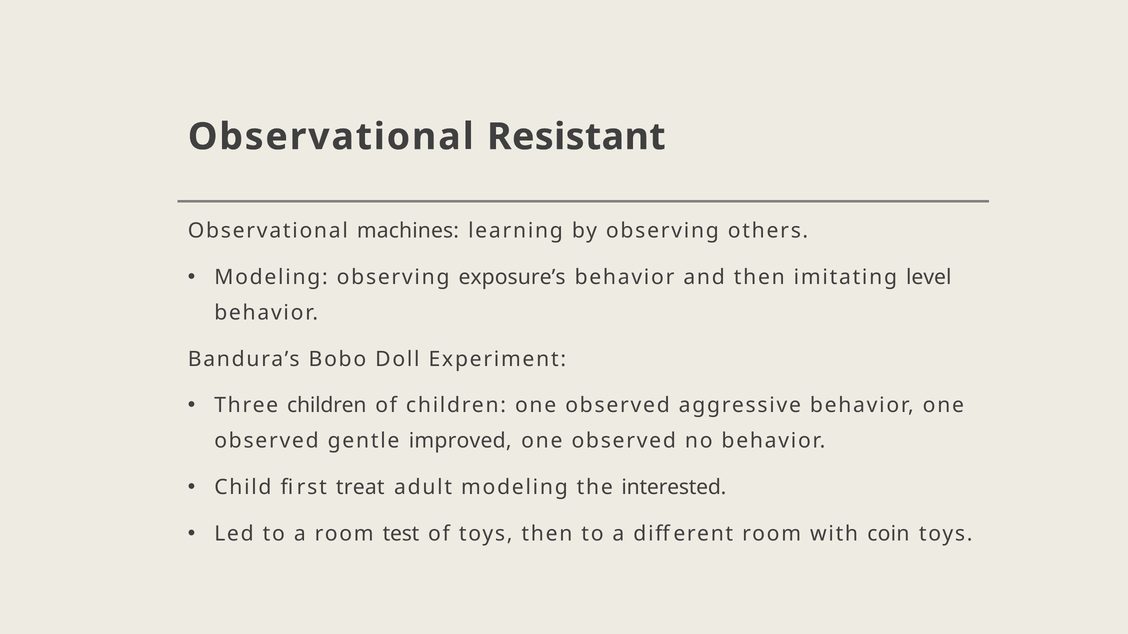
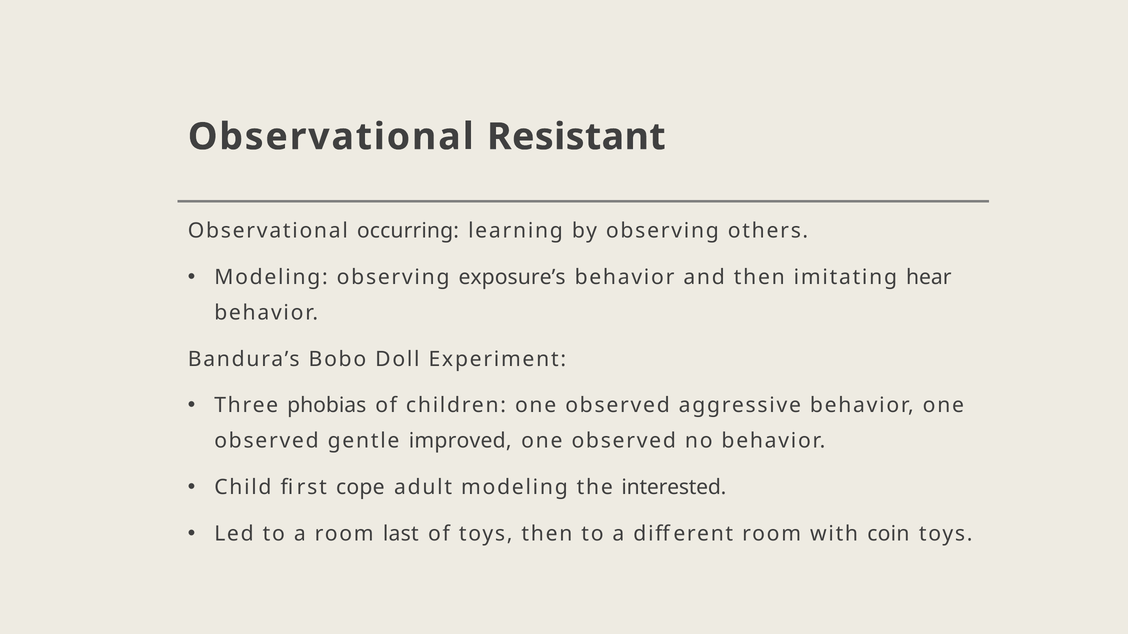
machines: machines -> occurring (408, 231)
level: level -> hear (929, 277)
Three children: children -> phobias (327, 406)
treat: treat -> cope (360, 488)
test: test -> last (401, 534)
